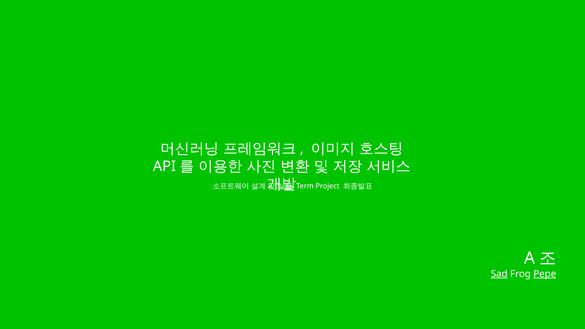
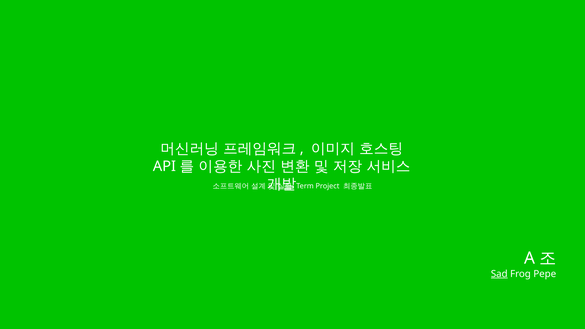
Pepe underline: present -> none (545, 274)
